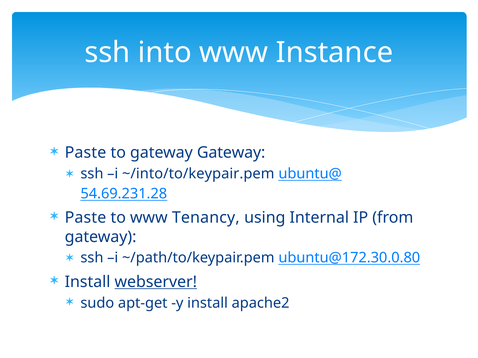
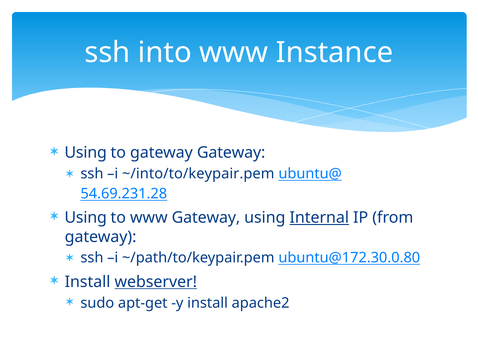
Paste: Paste -> Using (86, 153)
Paste: Paste -> Using (86, 218)
www Tenancy: Tenancy -> Gateway (206, 218)
Internal underline: none -> present (319, 218)
